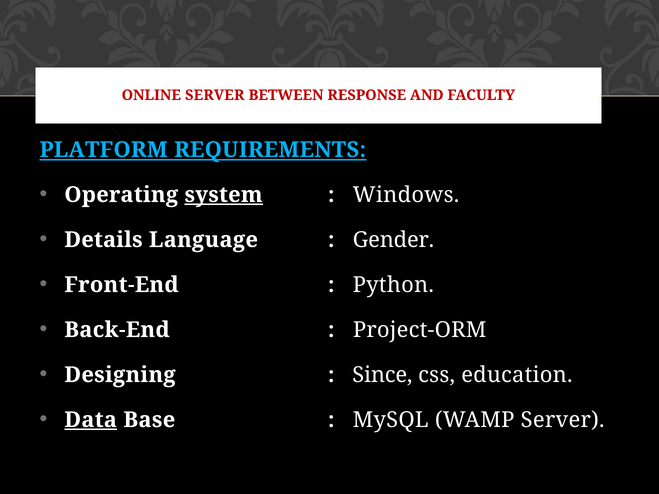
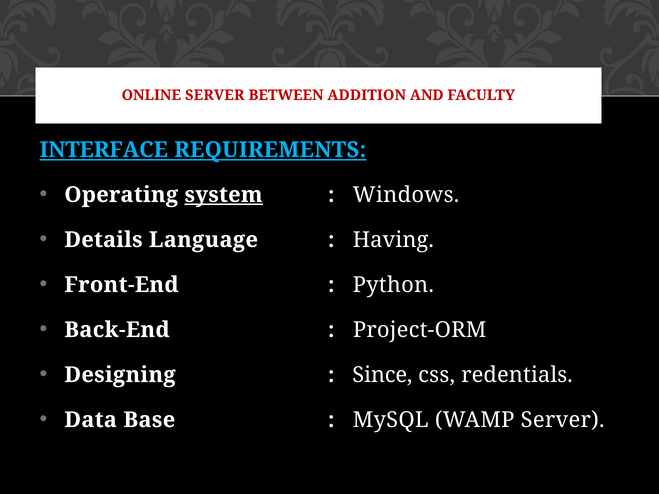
RESPONSE: RESPONSE -> ADDITION (367, 95)
PLATFORM: PLATFORM -> INTERFACE (104, 150)
Gender: Gender -> Having (393, 240)
education: education -> redentials (517, 375)
Data underline: present -> none (91, 420)
